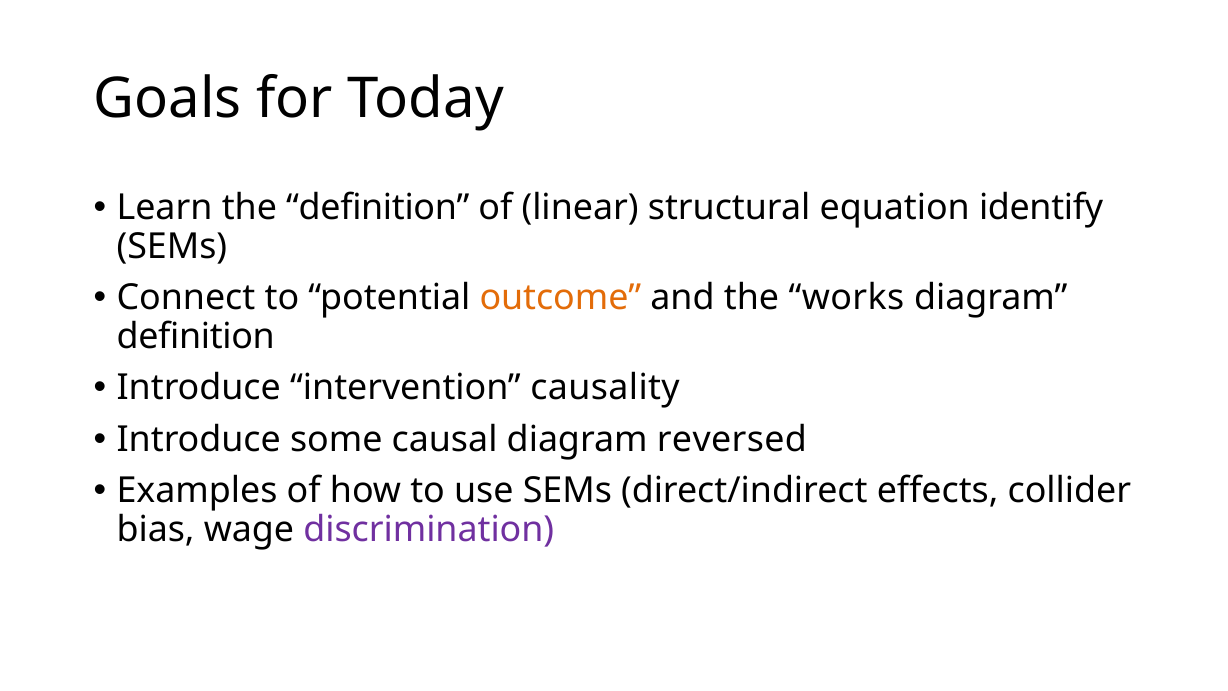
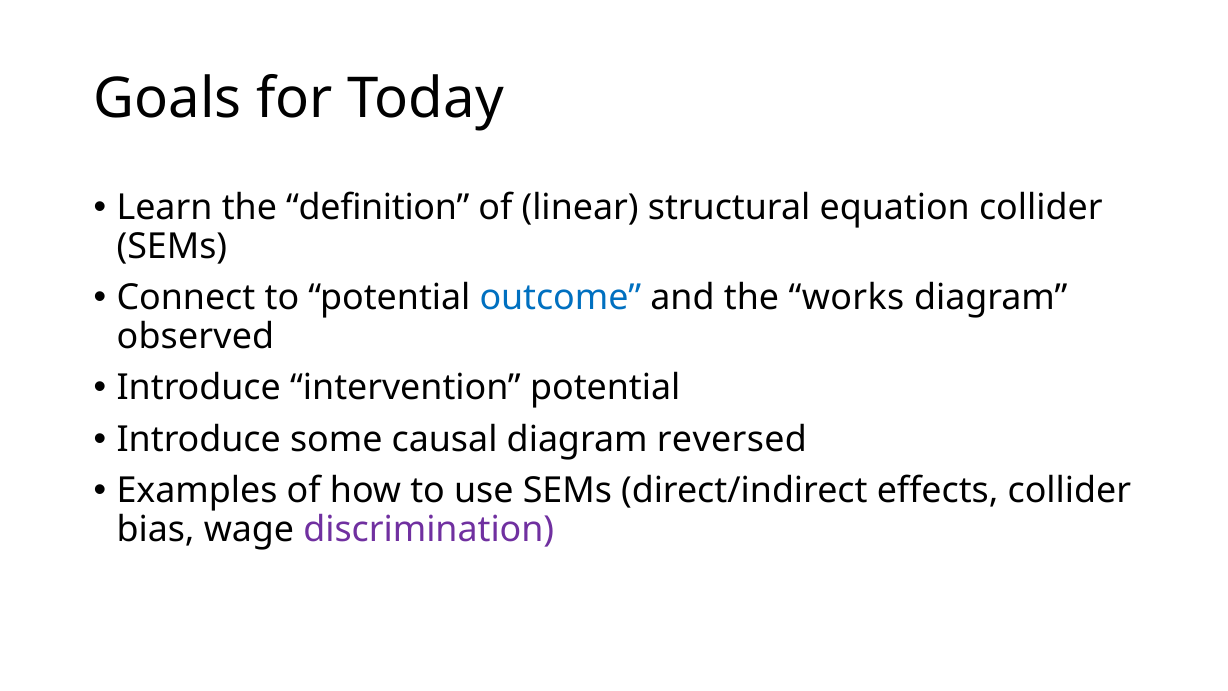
equation identify: identify -> collider (1041, 208)
outcome colour: orange -> blue (560, 298)
definition: definition -> observed (195, 336)
intervention causality: causality -> potential (605, 388)
